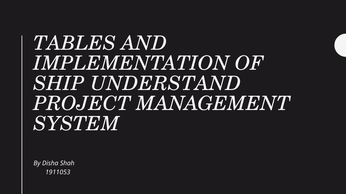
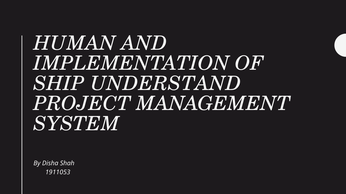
TABLES: TABLES -> HUMAN (75, 43)
